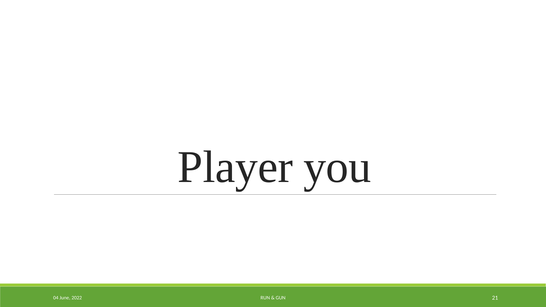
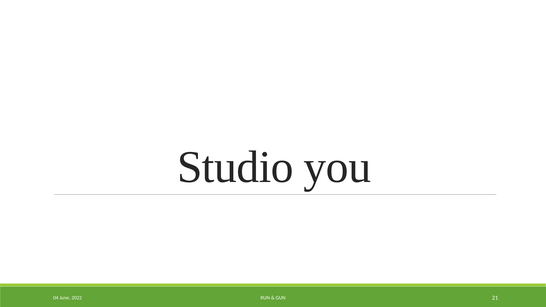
Player: Player -> Studio (235, 167)
